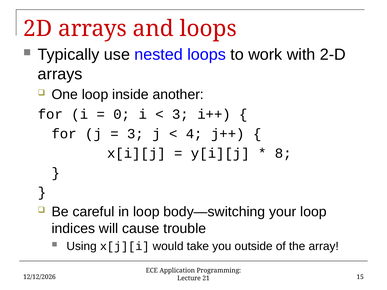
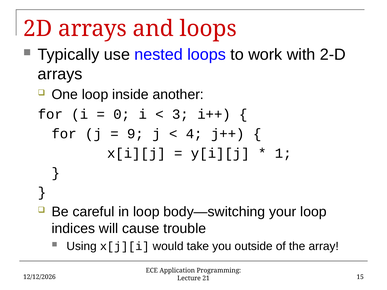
3: 3 -> 9 (135, 134)
8: 8 -> 1 (283, 153)
